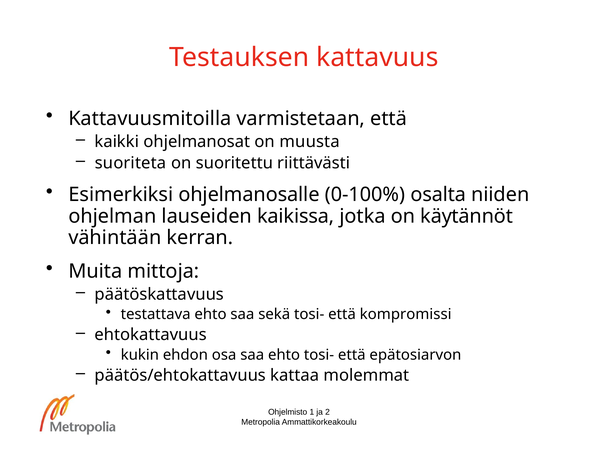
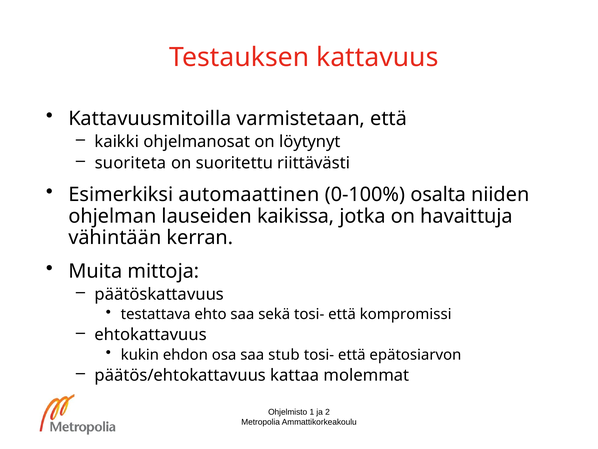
muusta: muusta -> löytynyt (310, 141)
ohjelmanosalle: ohjelmanosalle -> automaattinen (249, 194)
käytännöt: käytännöt -> havaittuja (467, 216)
saa ehto: ehto -> stub (284, 354)
